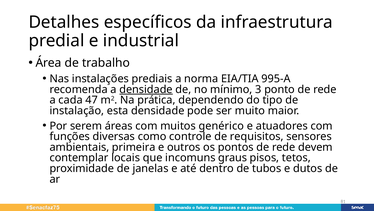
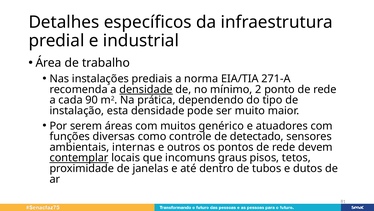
995-A: 995-A -> 271-A (276, 79)
3: 3 -> 2 (258, 89)
47: 47 -> 90 (92, 100)
requisitos: requisitos -> detectado (257, 136)
primeira: primeira -> internas (134, 147)
contemplar underline: none -> present (79, 157)
